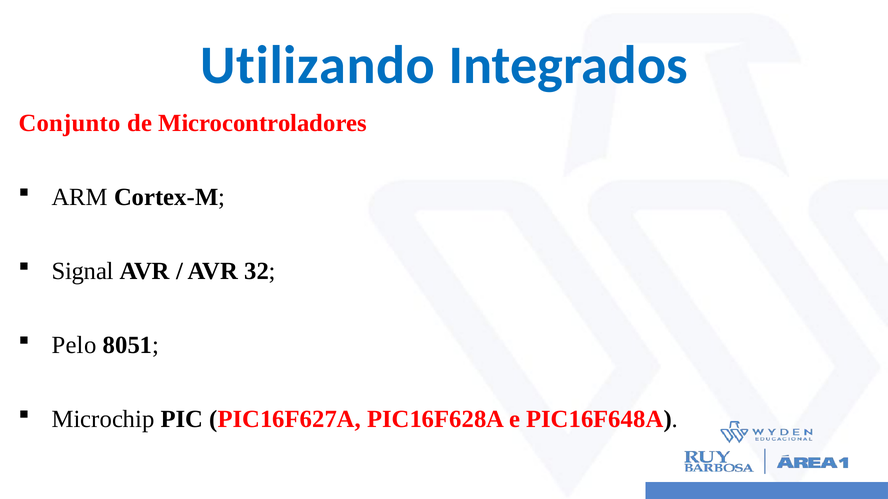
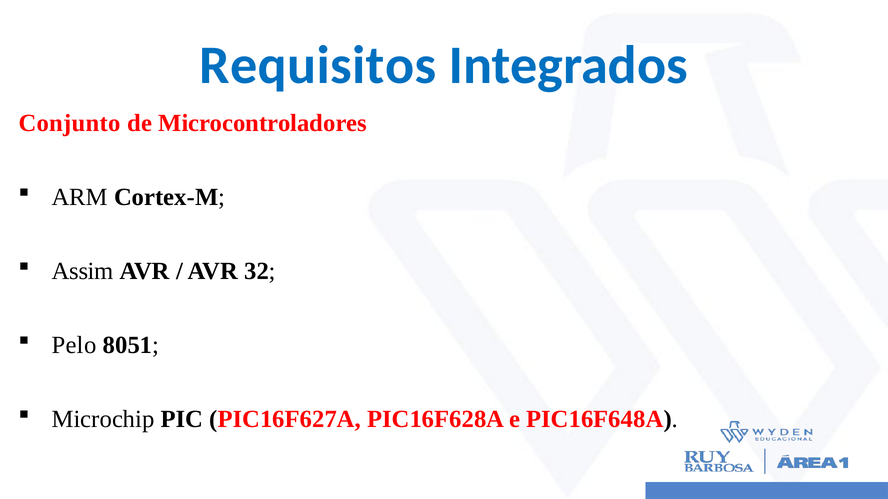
Utilizando: Utilizando -> Requisitos (318, 65)
Signal: Signal -> Assim (83, 271)
